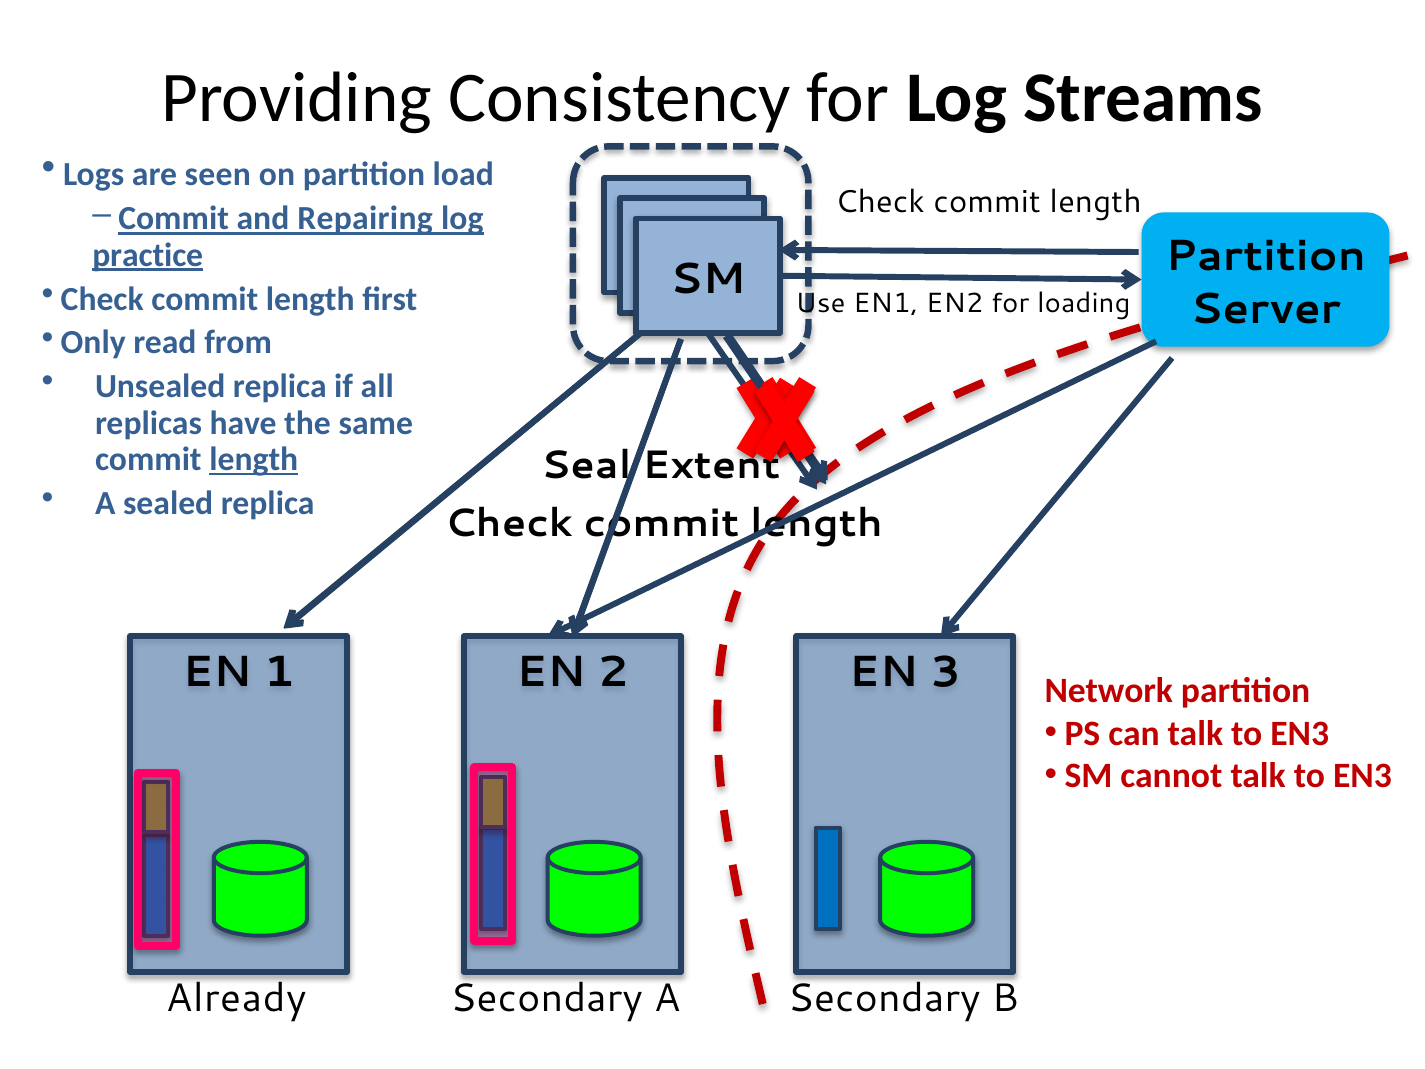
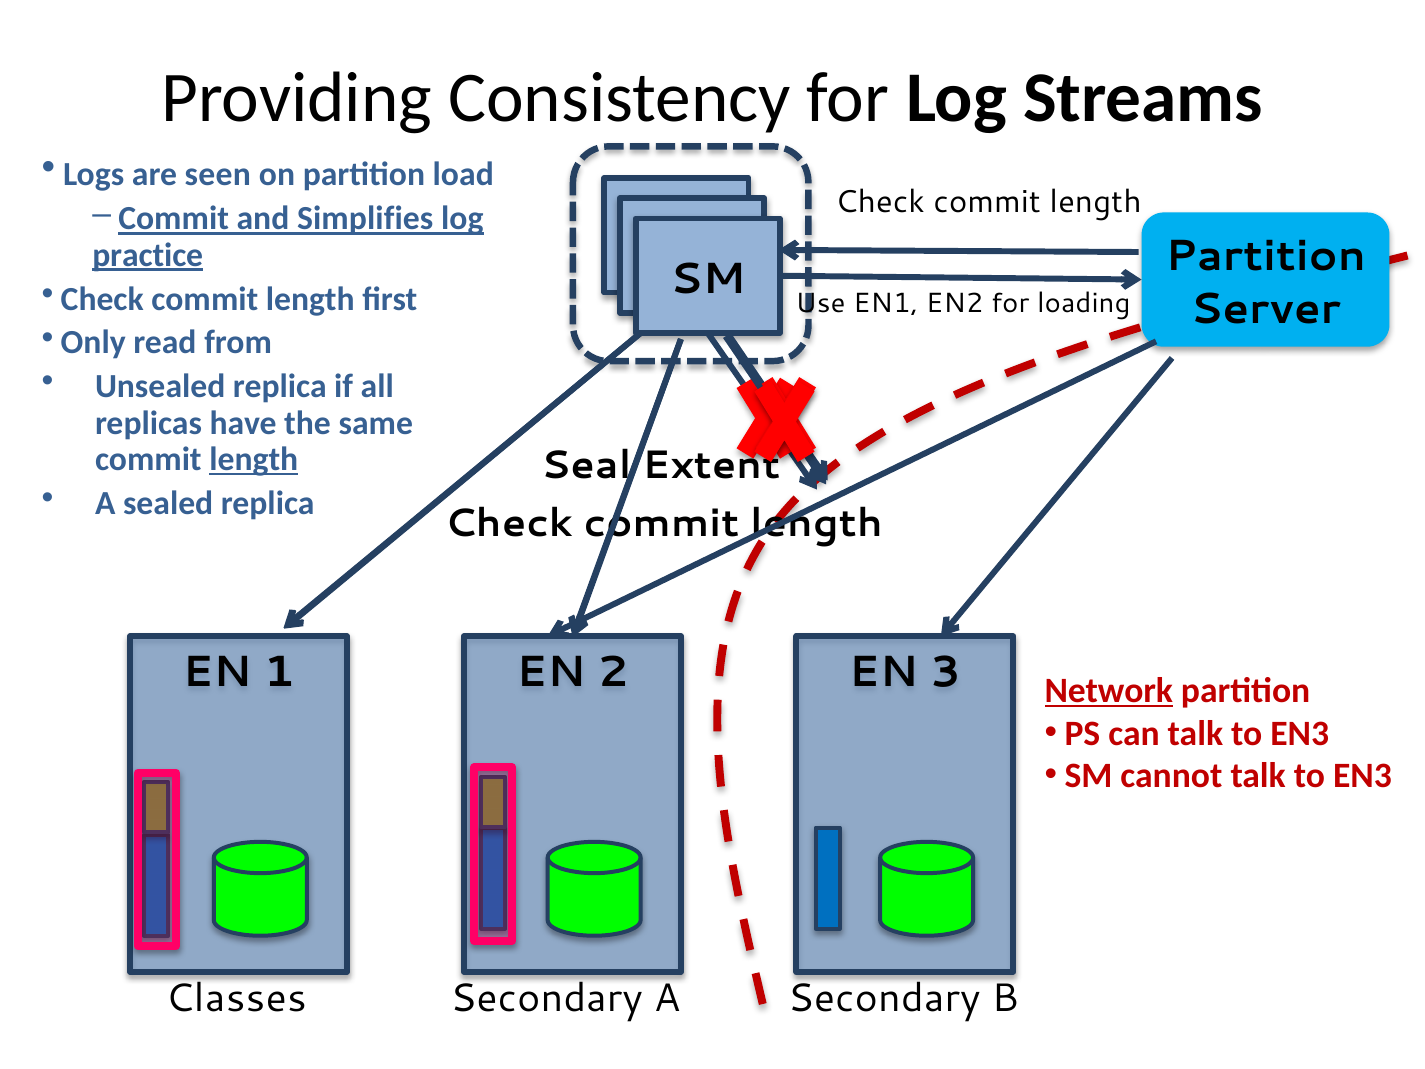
Repairing: Repairing -> Simplifies (365, 219)
Network underline: none -> present (1109, 690)
Already: Already -> Classes (236, 998)
